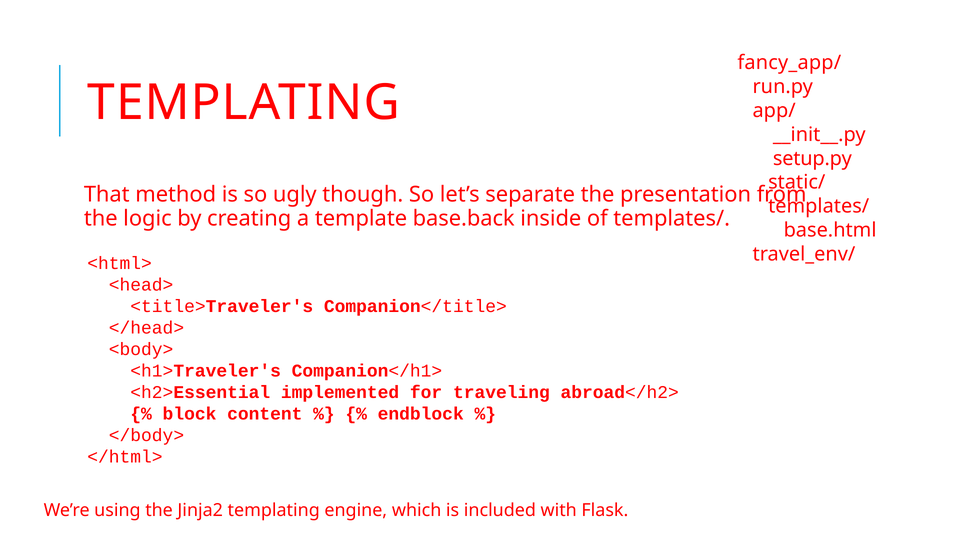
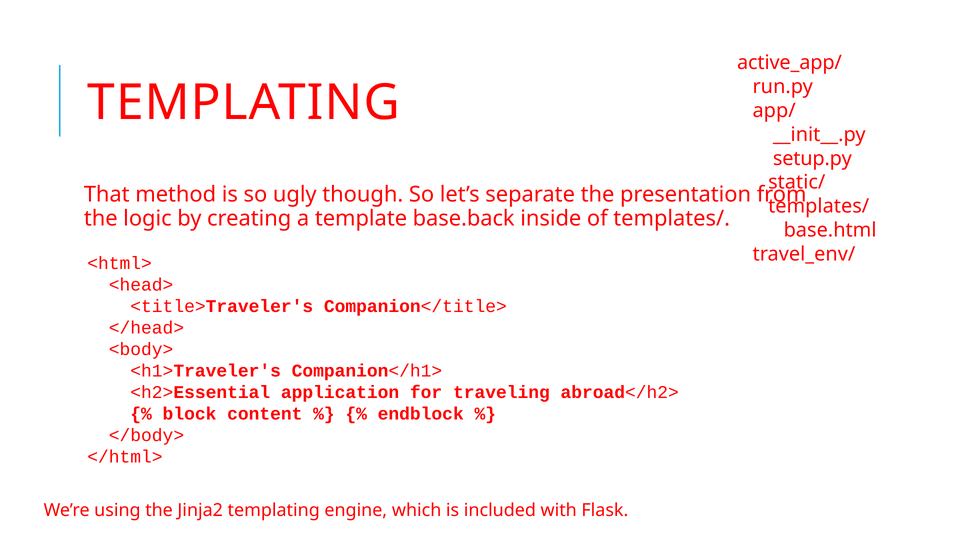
fancy_app/: fancy_app/ -> active_app/ (789, 63)
implemented: implemented -> application (340, 392)
